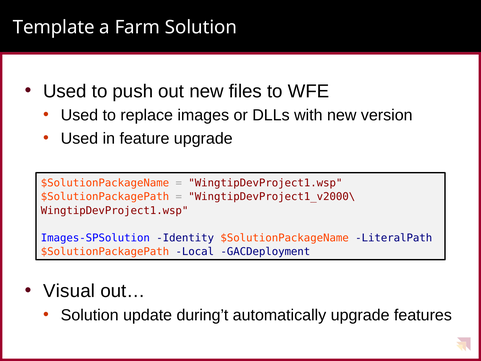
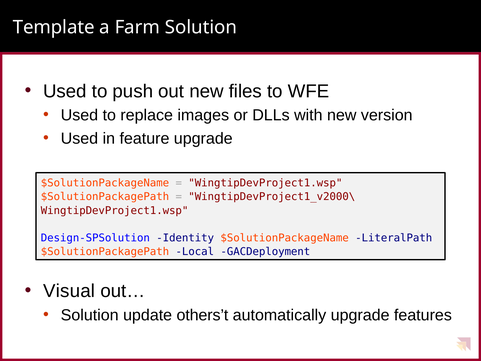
Images-SPSolution: Images-SPSolution -> Design-SPSolution (95, 238)
during’t: during’t -> others’t (202, 315)
